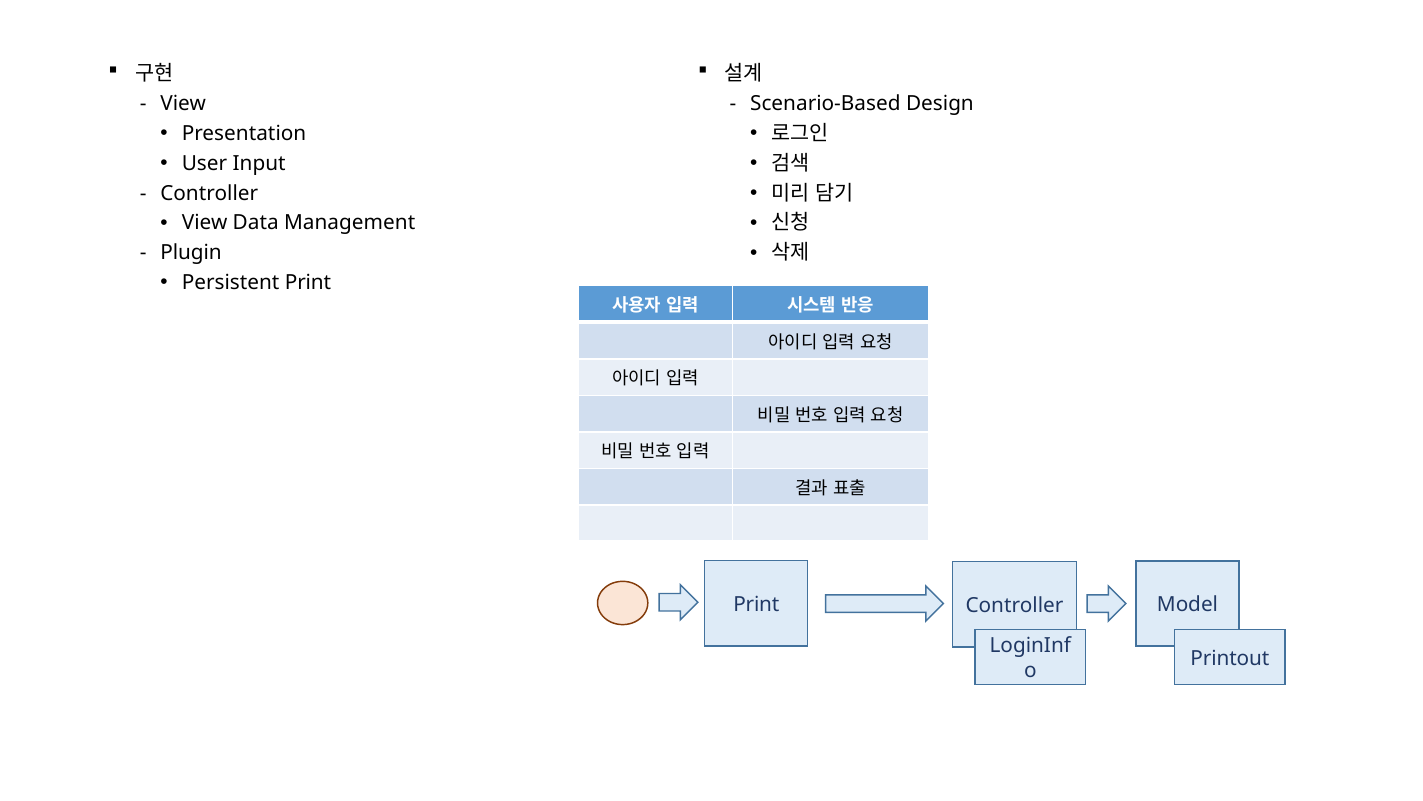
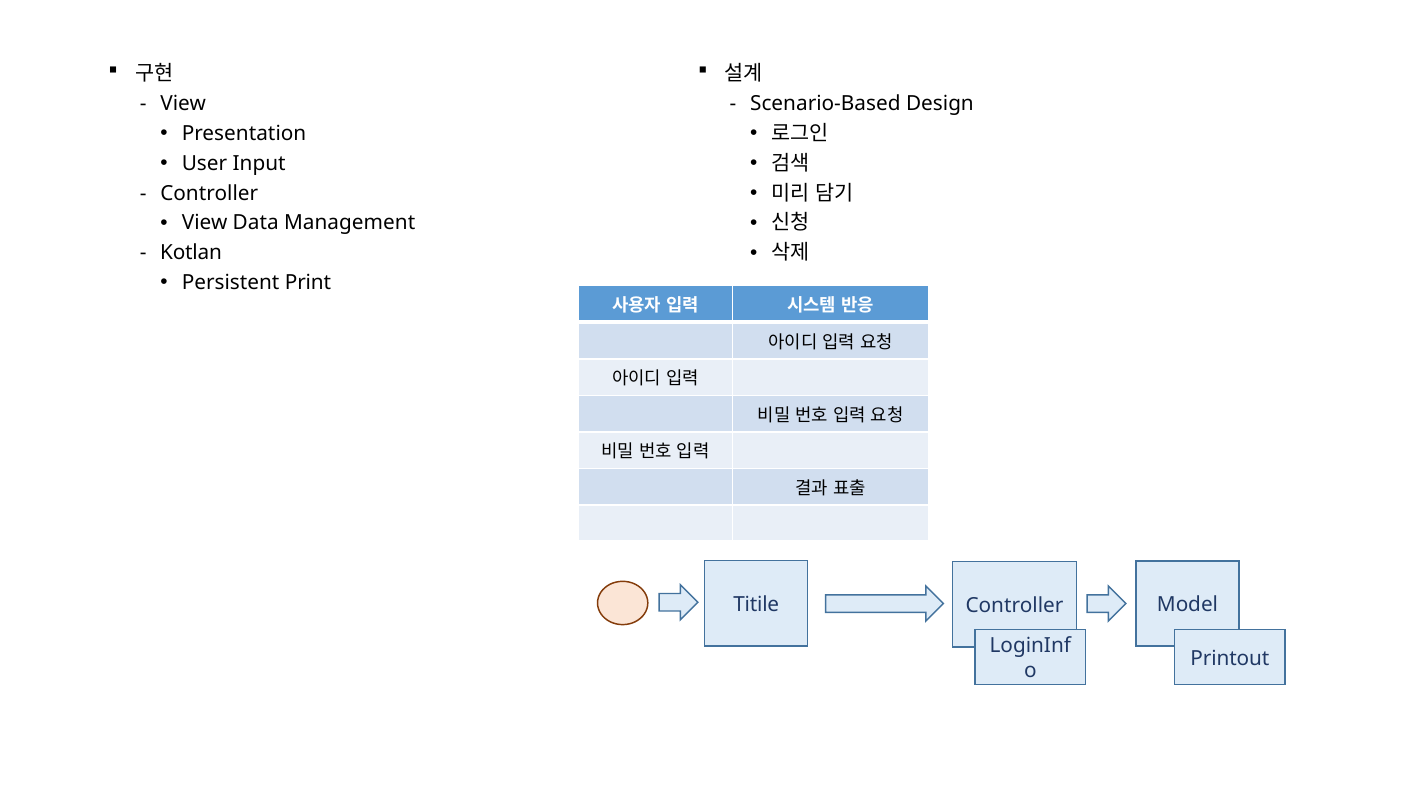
Plugin: Plugin -> Kotlan (191, 253)
Print: Print -> Titile (756, 604)
